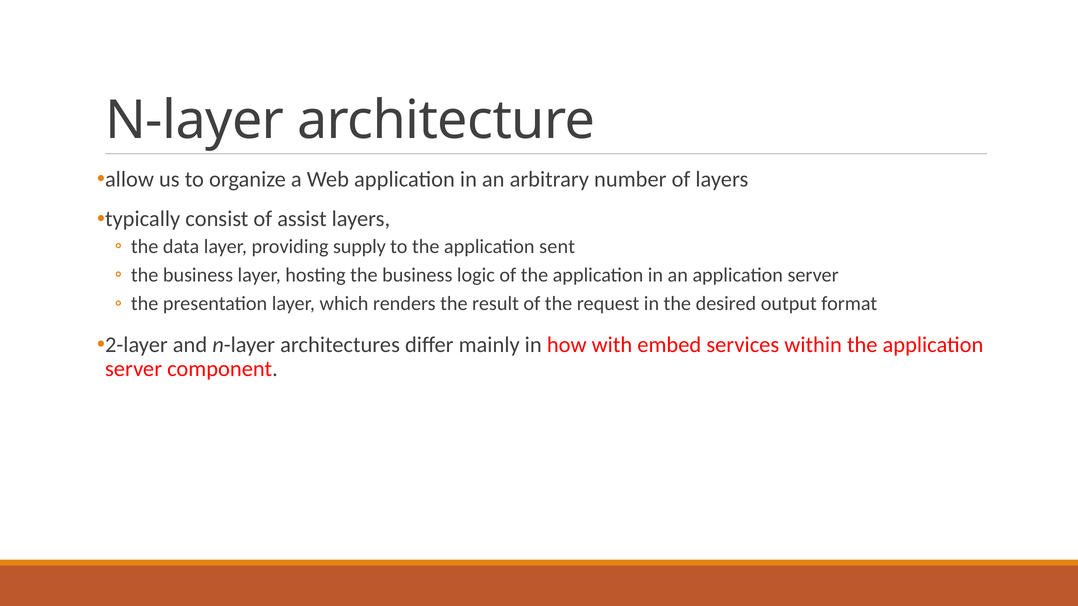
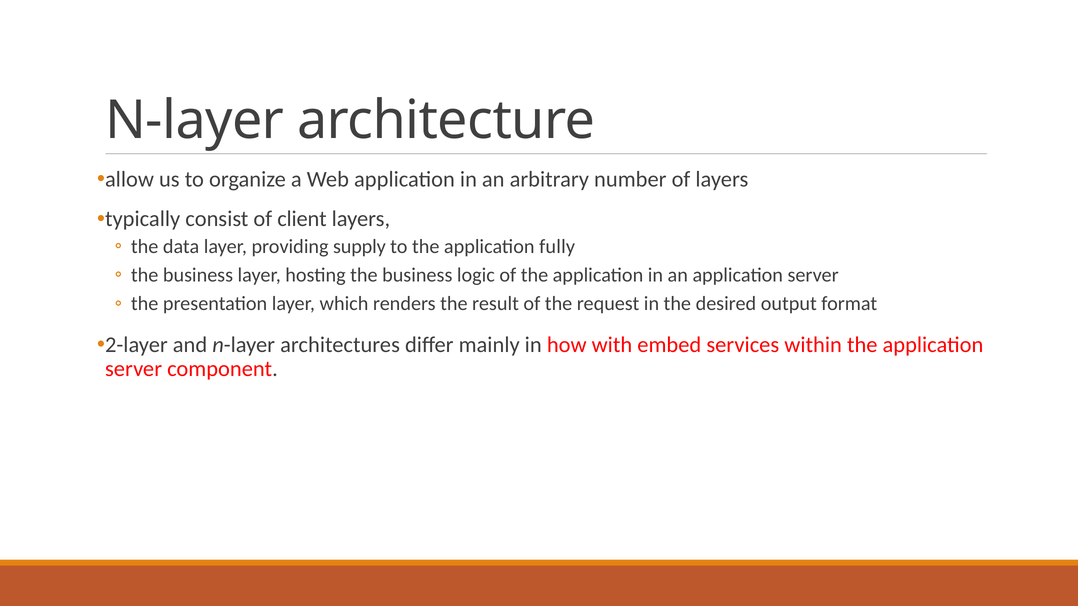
assist: assist -> client (302, 219)
sent: sent -> fully (557, 247)
